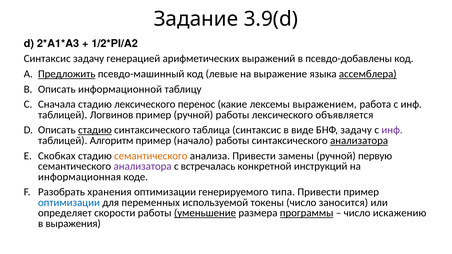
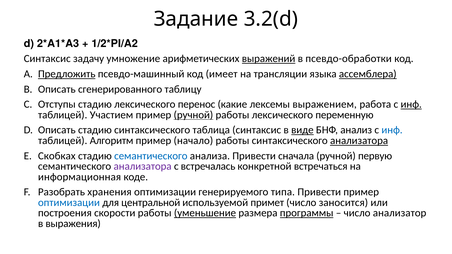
3.9(d: 3.9(d -> 3.2(d (271, 19)
генерацией: генерацией -> умножение (133, 59)
выражений underline: none -> present (269, 59)
псевдо-добавлены: псевдо-добавлены -> псевдо-обработки (349, 59)
левые: левые -> имеет (222, 74)
выражение: выражение -> трансляции (280, 74)
информационной: информационной -> сгенерированного (120, 89)
Сначала: Сначала -> Отступы (57, 104)
инф underline: none -> present (411, 104)
Логвинов: Логвинов -> Участием (111, 115)
ручной underline: none -> present (193, 115)
объявляется: объявляется -> переменную (344, 115)
стадию underline: present -> none (95, 130)
виде underline: none -> present (302, 130)
БНФ задачу: задачу -> анализ (356, 130)
инф colour: purple -> blue (392, 130)
семантического colour: orange -> blue (151, 156)
замены: замены -> сначала (296, 156)
инструкций: инструкций -> встречаться (321, 166)
переменных: переменных -> центральной (151, 203)
токены: токены -> примет (267, 203)
определяет: определяет -> построения (65, 213)
искажению: искажению -> анализатор (400, 213)
